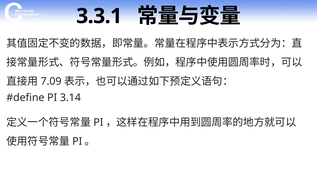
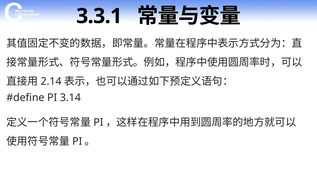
7.09: 7.09 -> 2.14 (51, 81)
